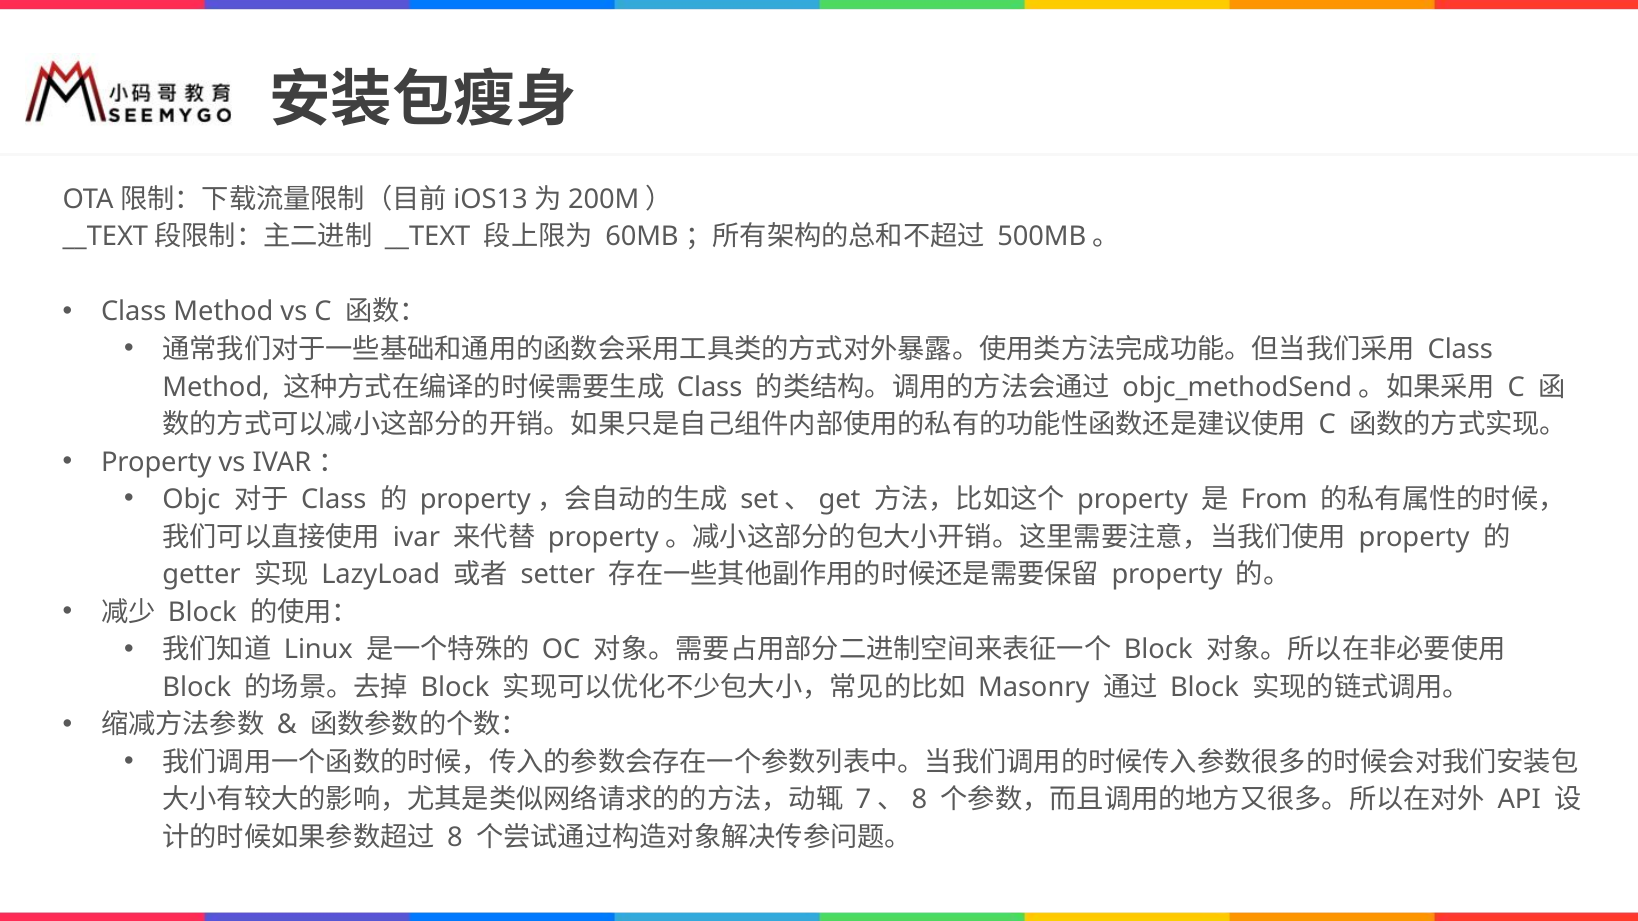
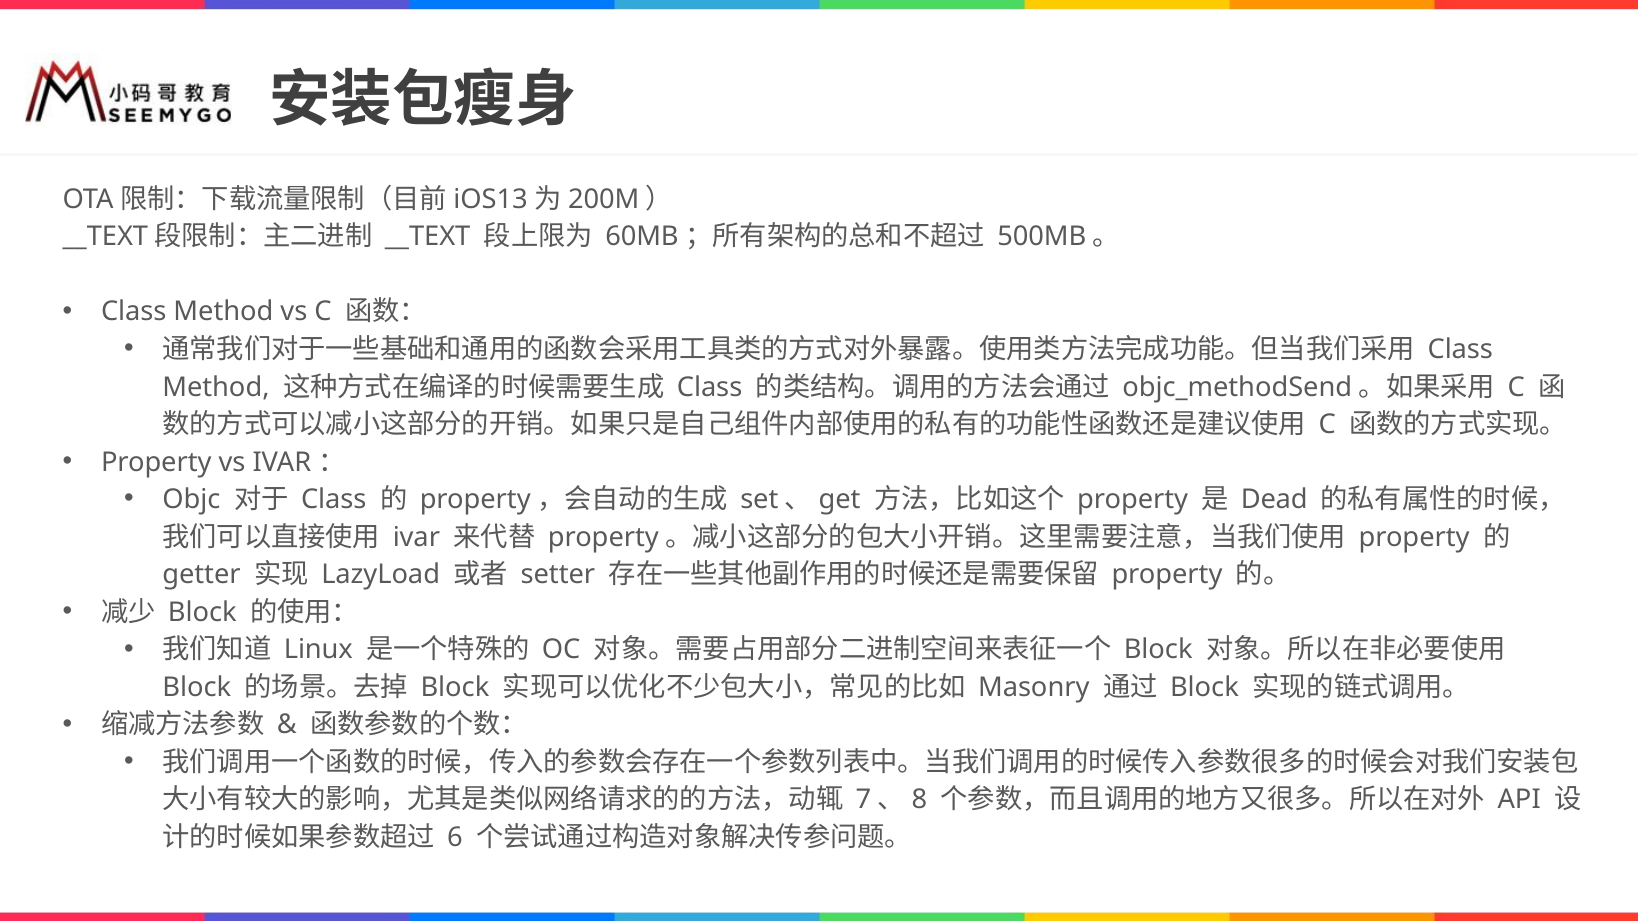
From: From -> Dead (1274, 500)
8: 8 -> 6 (455, 838)
